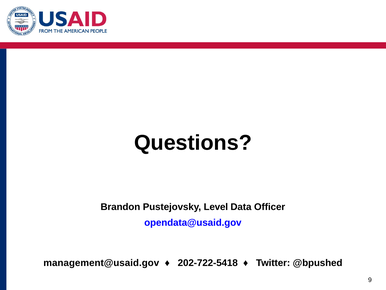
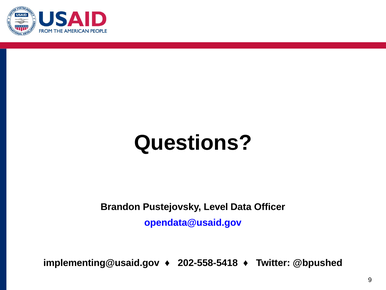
management@usaid.gov: management@usaid.gov -> implementing@usaid.gov (101, 262)
202-722-5418: 202-722-5418 -> 202-558-5418 (208, 262)
